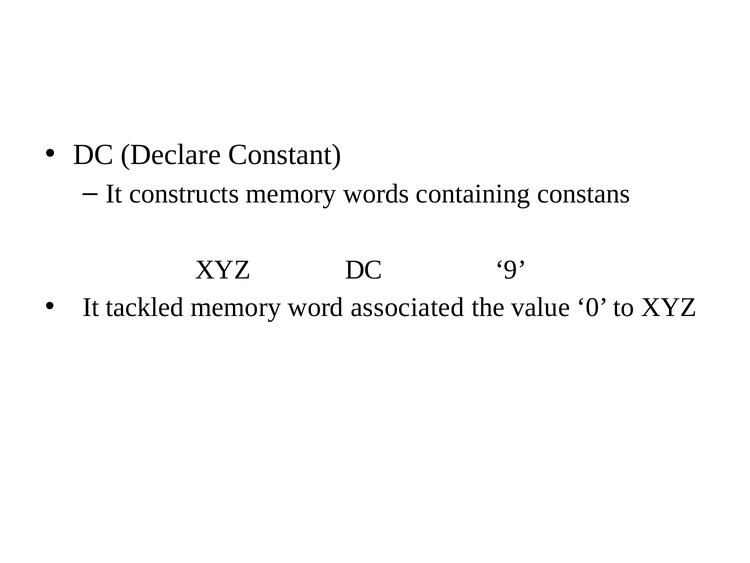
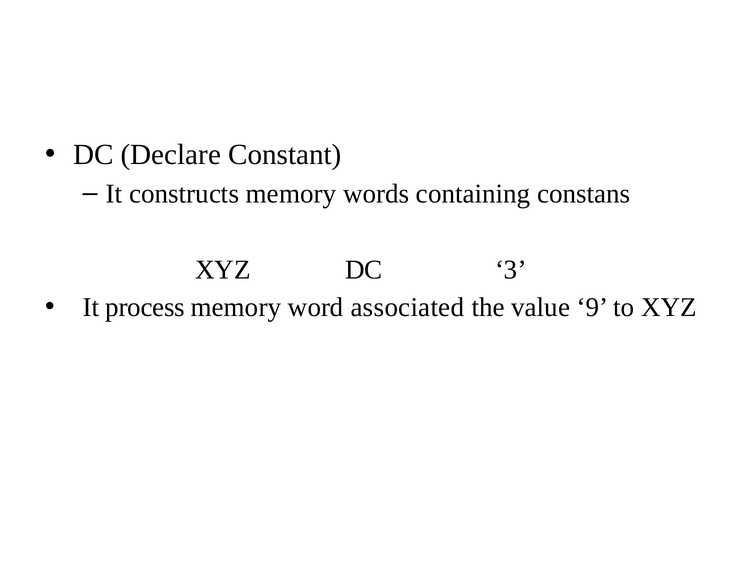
9: 9 -> 3 (511, 269)
tackled: tackled -> process (145, 307)
0: 0 -> 9 (593, 307)
